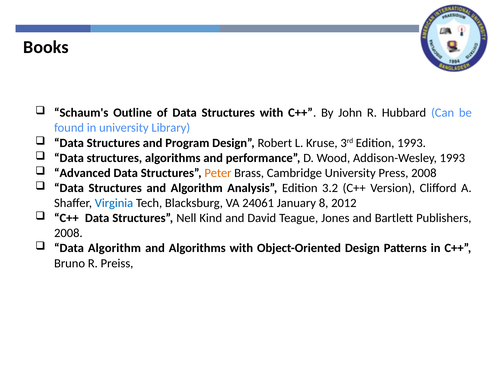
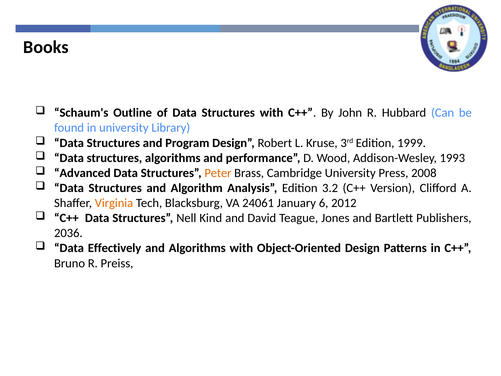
Edition 1993: 1993 -> 1999 (412, 143)
Virginia colour: blue -> orange (114, 203)
8: 8 -> 6 (324, 203)
2008: 2008 -> 2036 (68, 233)
Data Algorithm: Algorithm -> Effectively (115, 248)
